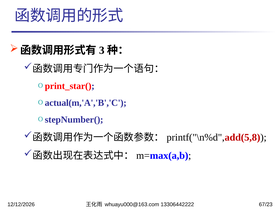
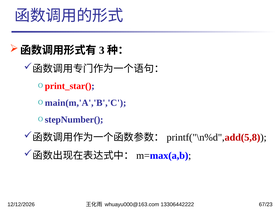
actual(m,'A','B','C: actual(m,'A','B','C -> main(m,'A','B','C (86, 103)
